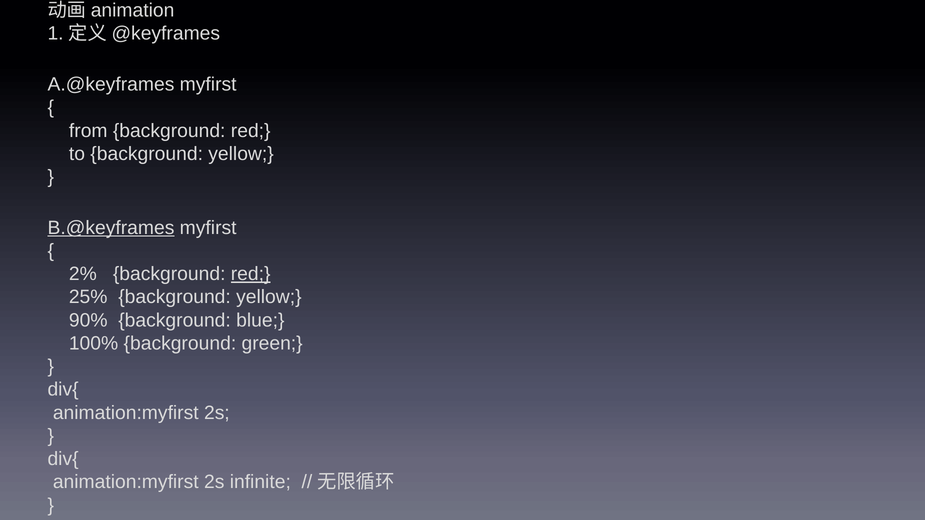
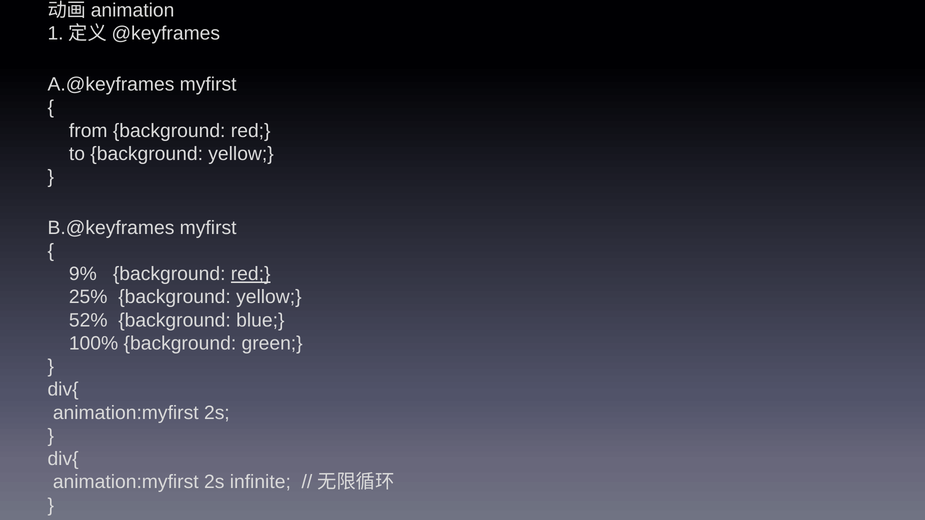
B.@keyframes underline: present -> none (111, 228)
2%: 2% -> 9% (83, 274)
90%: 90% -> 52% (88, 320)
